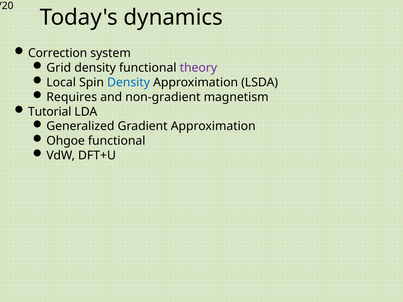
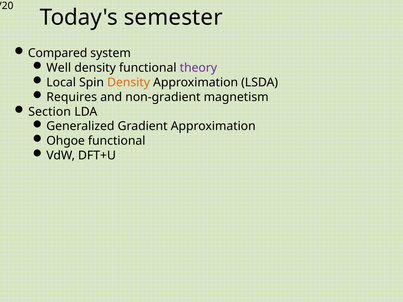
dynamics: dynamics -> semester (173, 17)
Correction: Correction -> Compared (58, 53)
Grid: Grid -> Well (59, 68)
Density colour: blue -> orange (129, 83)
Tutorial: Tutorial -> Section (50, 112)
